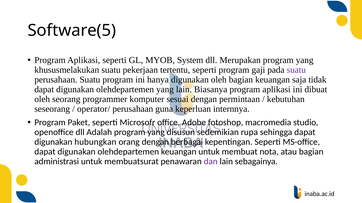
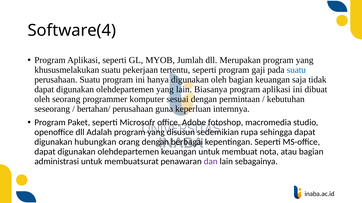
Software(5: Software(5 -> Software(4 (72, 30)
System: System -> Jumlah (190, 60)
suatu colour: purple -> blue (296, 70)
operator/: operator/ -> bertahan/ (94, 109)
